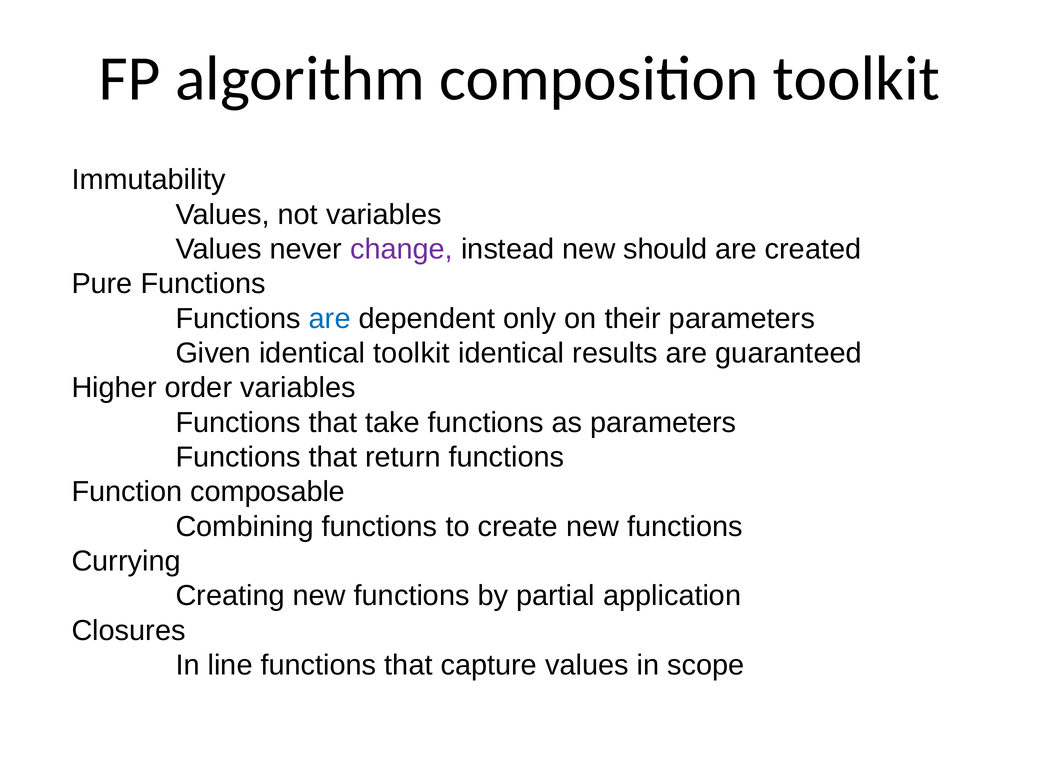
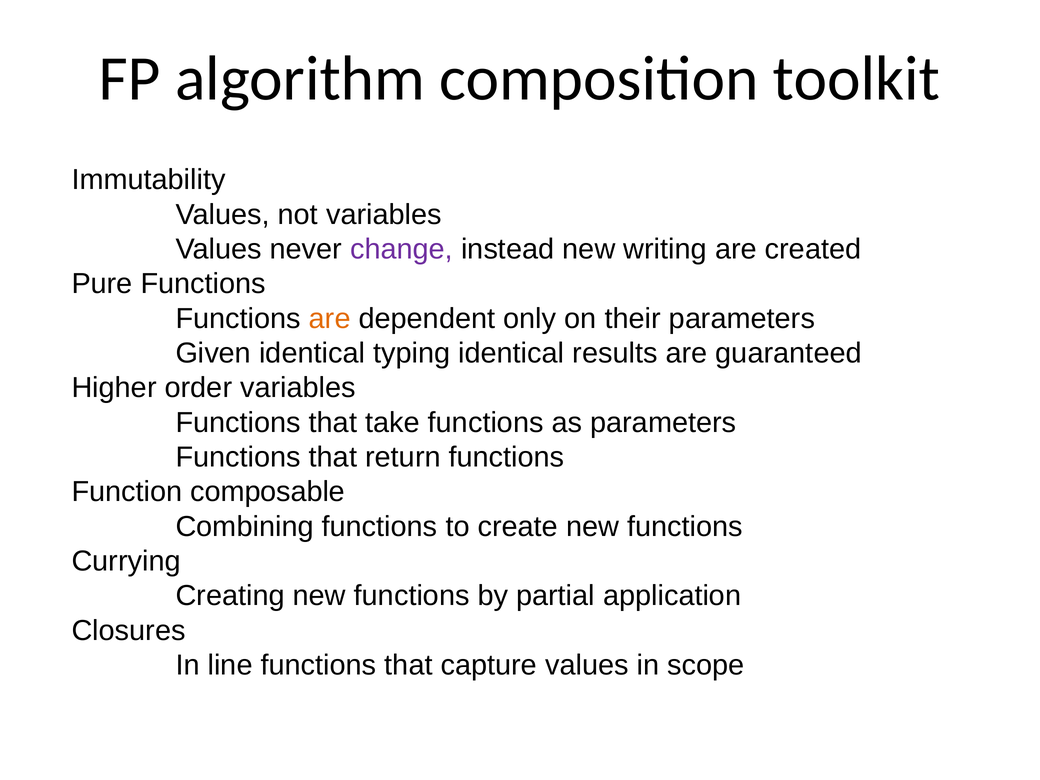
should: should -> writing (665, 249)
are colour: blue -> orange (330, 319)
identical toolkit: toolkit -> typing (412, 353)
